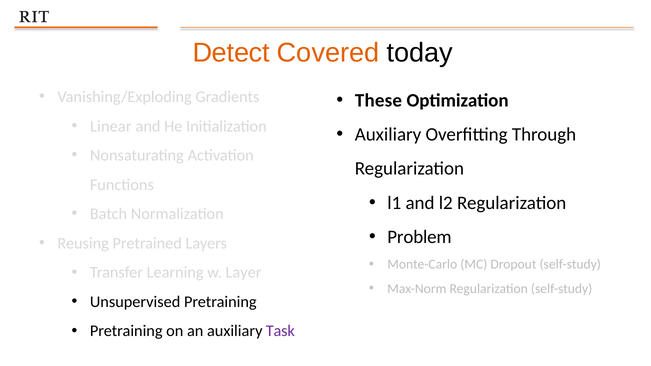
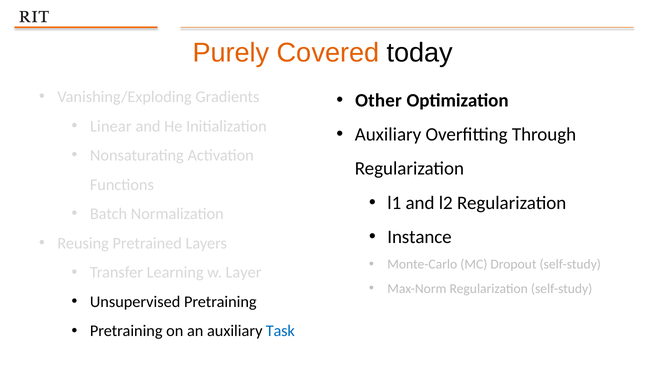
Detect: Detect -> Purely (231, 53)
These: These -> Other (378, 100)
Problem: Problem -> Instance (419, 237)
Task colour: purple -> blue (280, 331)
